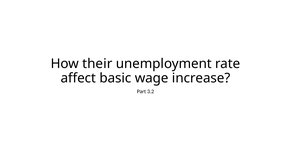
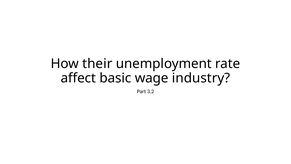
increase: increase -> industry (201, 78)
